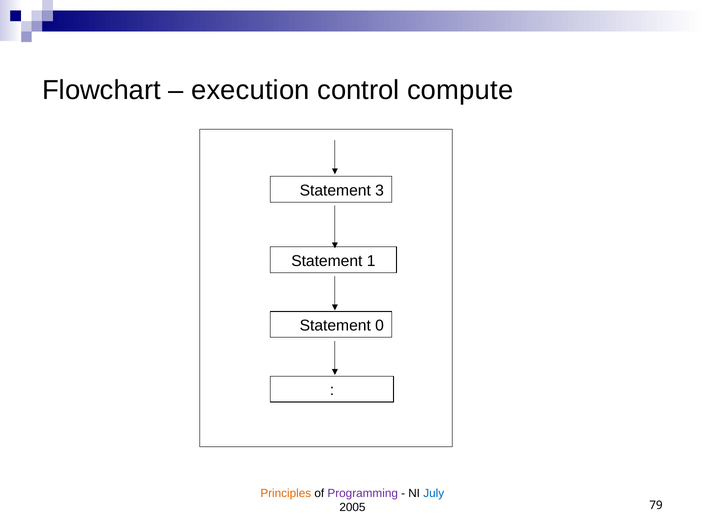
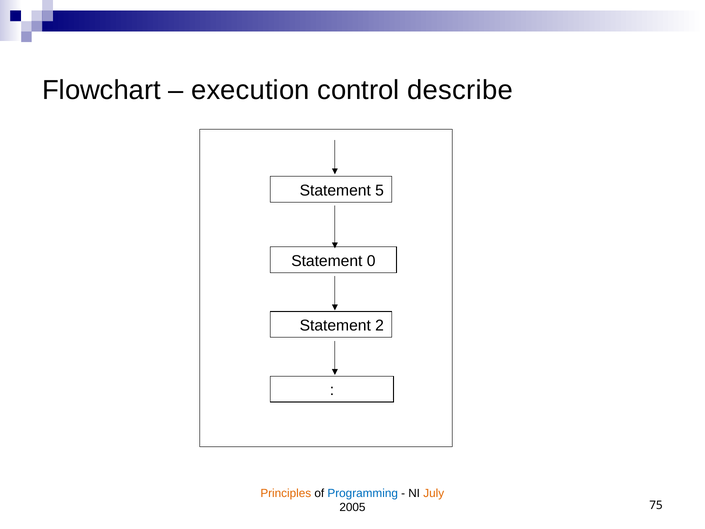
compute: compute -> describe (460, 90)
3: 3 -> 5 (380, 190)
1: 1 -> 0 (371, 261)
0: 0 -> 2 (380, 325)
Programming colour: purple -> blue (363, 493)
July colour: blue -> orange (434, 493)
79: 79 -> 75 (656, 505)
